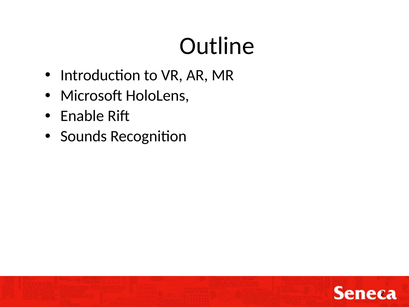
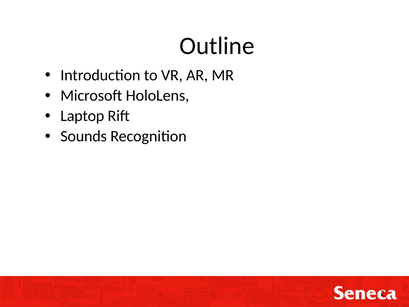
Enable: Enable -> Laptop (82, 116)
